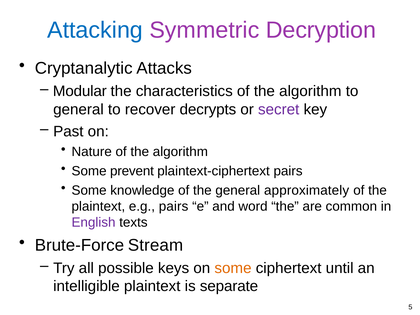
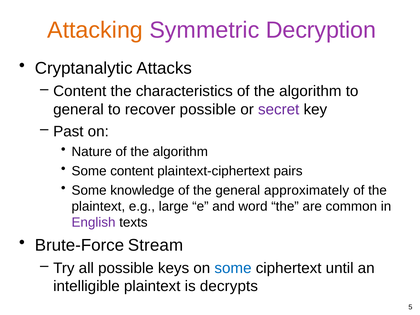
Attacking colour: blue -> orange (95, 30)
Modular: Modular -> Content (80, 91)
recover decrypts: decrypts -> possible (208, 109)
Some prevent: prevent -> content (132, 171)
e.g pairs: pairs -> large (174, 206)
some colour: orange -> blue (233, 268)
separate: separate -> decrypts (229, 286)
